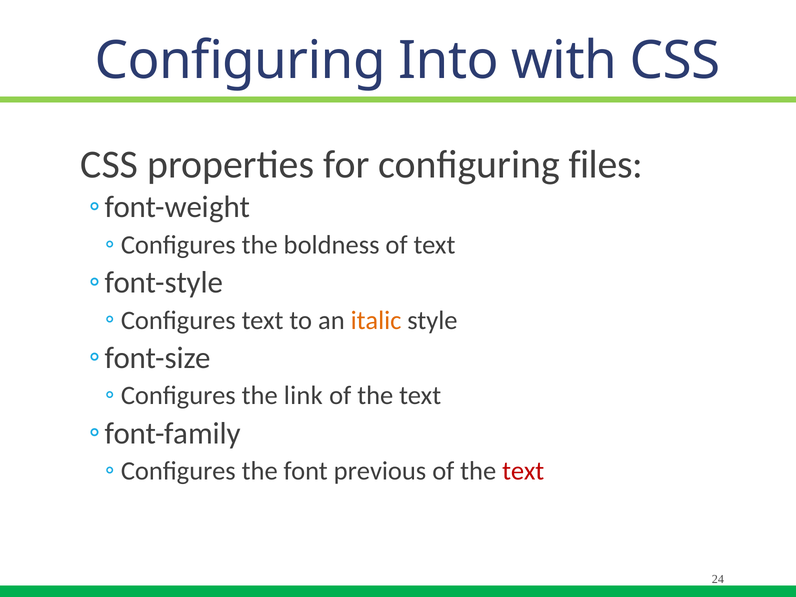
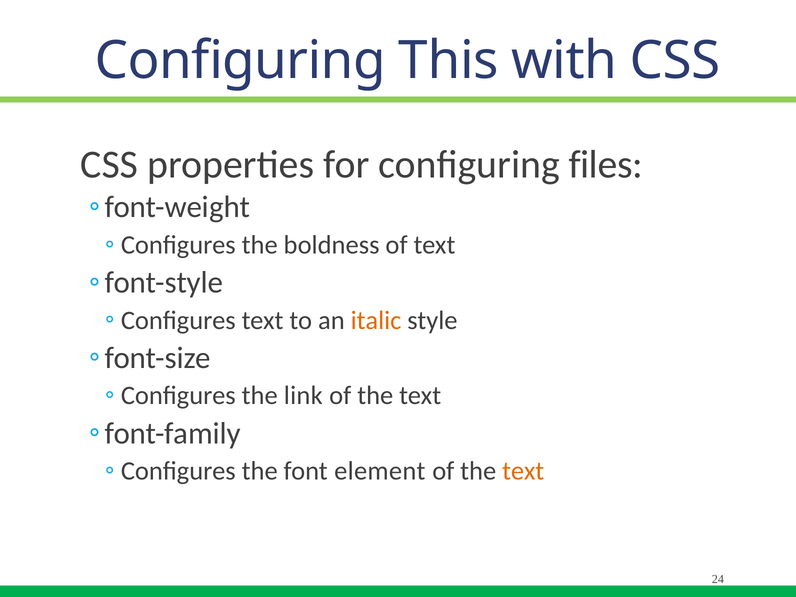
Into: Into -> This (449, 61)
previous: previous -> element (380, 471)
text colour: red -> orange (523, 471)
